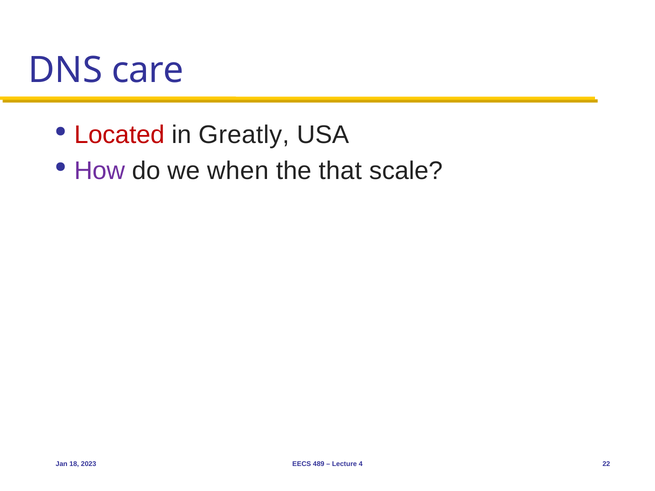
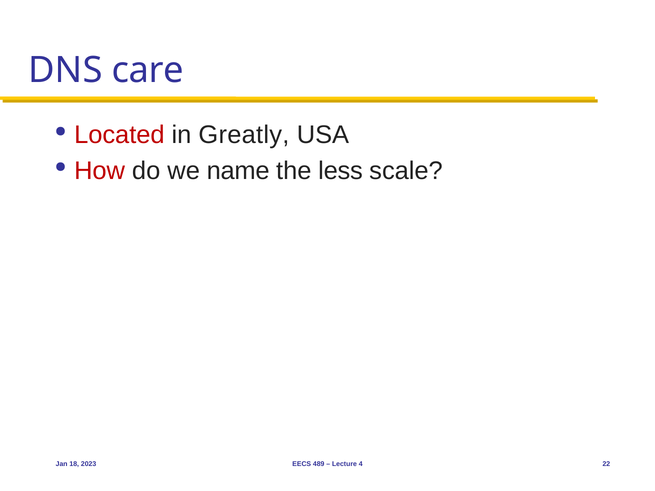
How colour: purple -> red (100, 171)
when: when -> name (238, 171)
that: that -> less (340, 171)
